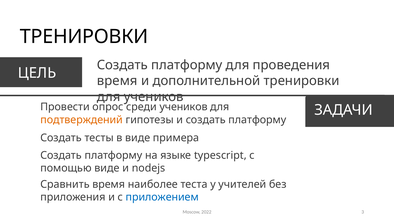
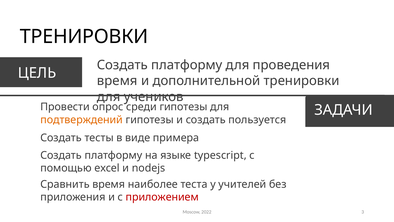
среди учеников: учеников -> гипотезы (183, 107)
и создать платформу: платформу -> пользуется (257, 120)
помощью виде: виде -> excel (107, 168)
приложением colour: blue -> red (162, 197)
